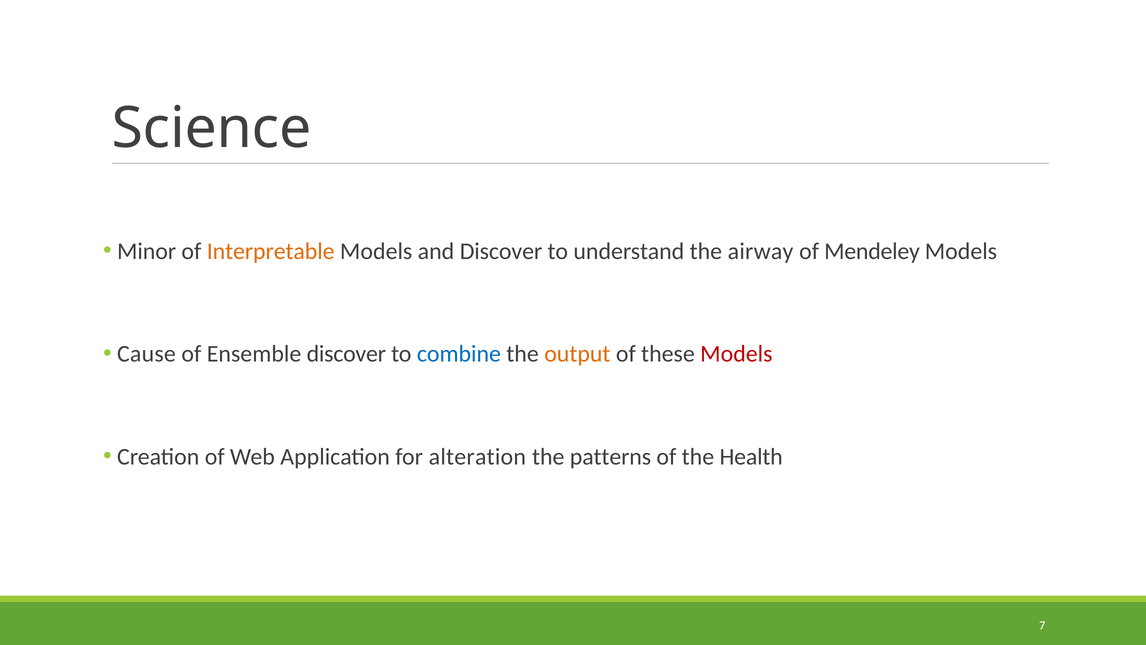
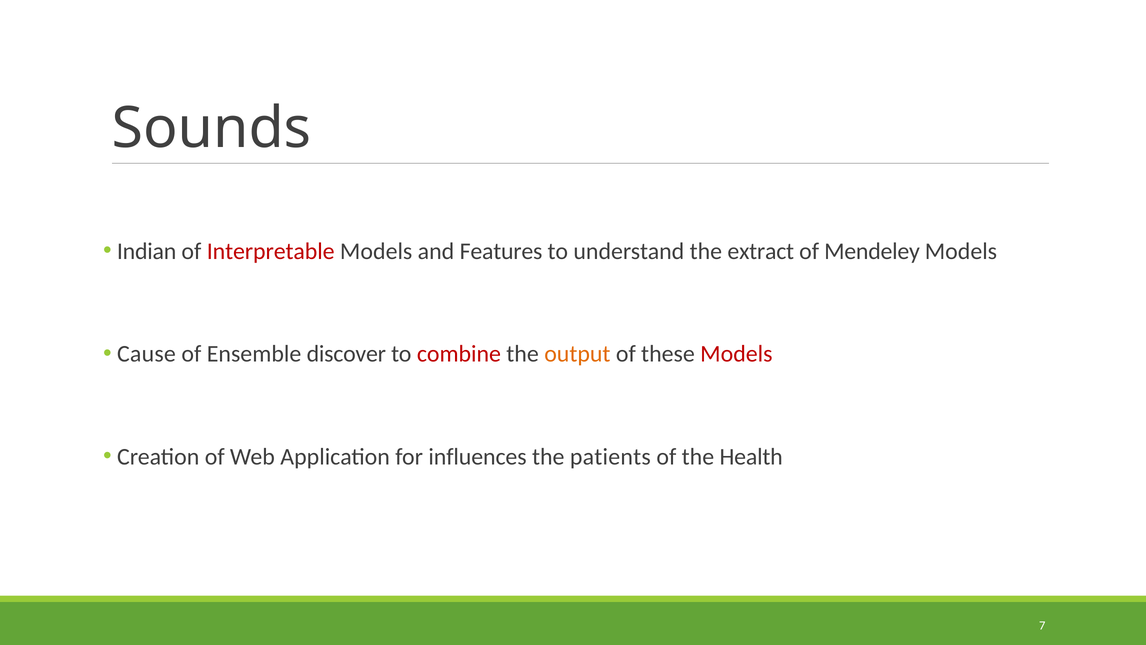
Science: Science -> Sounds (211, 128)
Minor: Minor -> Indian (147, 251)
Interpretable colour: orange -> red (271, 251)
and Discover: Discover -> Features (501, 251)
airway: airway -> extract (761, 251)
combine colour: blue -> red (459, 354)
alteration: alteration -> influences (478, 457)
patterns: patterns -> patients (610, 457)
